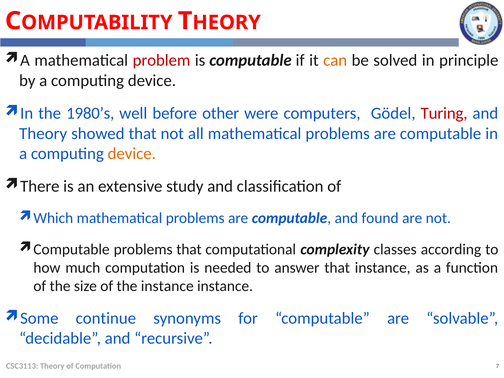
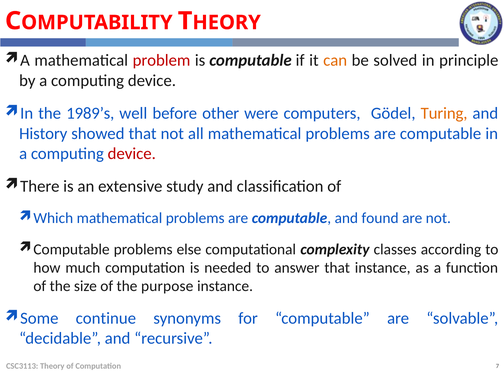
1980’s: 1980’s -> 1989’s (90, 113)
Turing colour: red -> orange (444, 113)
Theory: Theory -> History (43, 133)
device colour: orange -> red (132, 154)
problems that: that -> else (189, 249)
the instance: instance -> purpose (167, 286)
